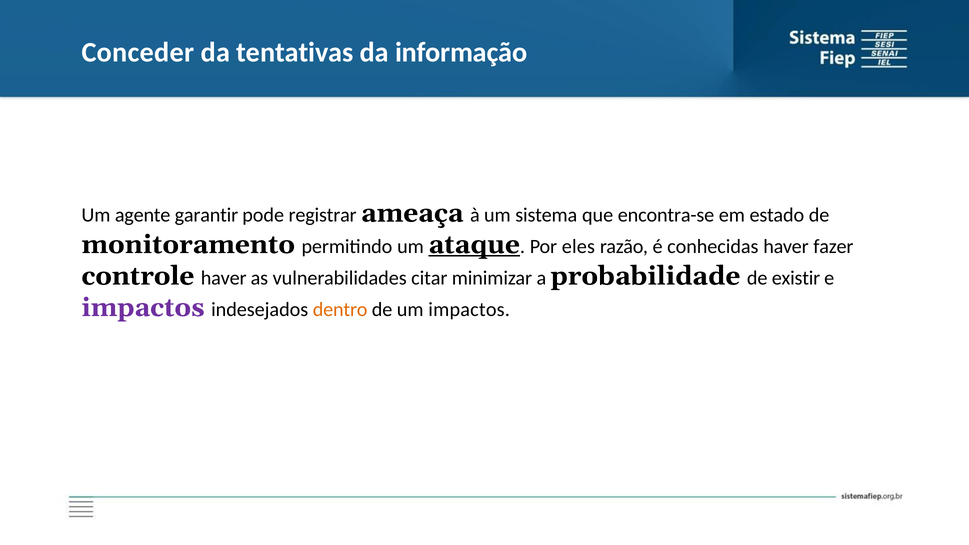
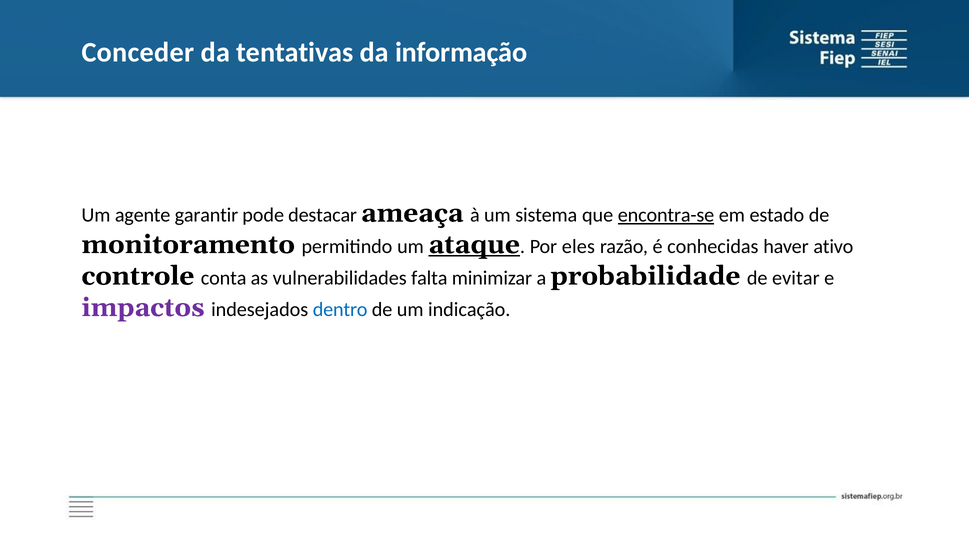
registrar: registrar -> destacar (323, 215)
encontra-se underline: none -> present (666, 215)
fazer: fazer -> ativo (833, 246)
controle haver: haver -> conta (224, 278)
citar: citar -> falta (429, 278)
existir: existir -> evitar (796, 278)
dentro colour: orange -> blue (340, 309)
um impactos: impactos -> indicação (469, 309)
